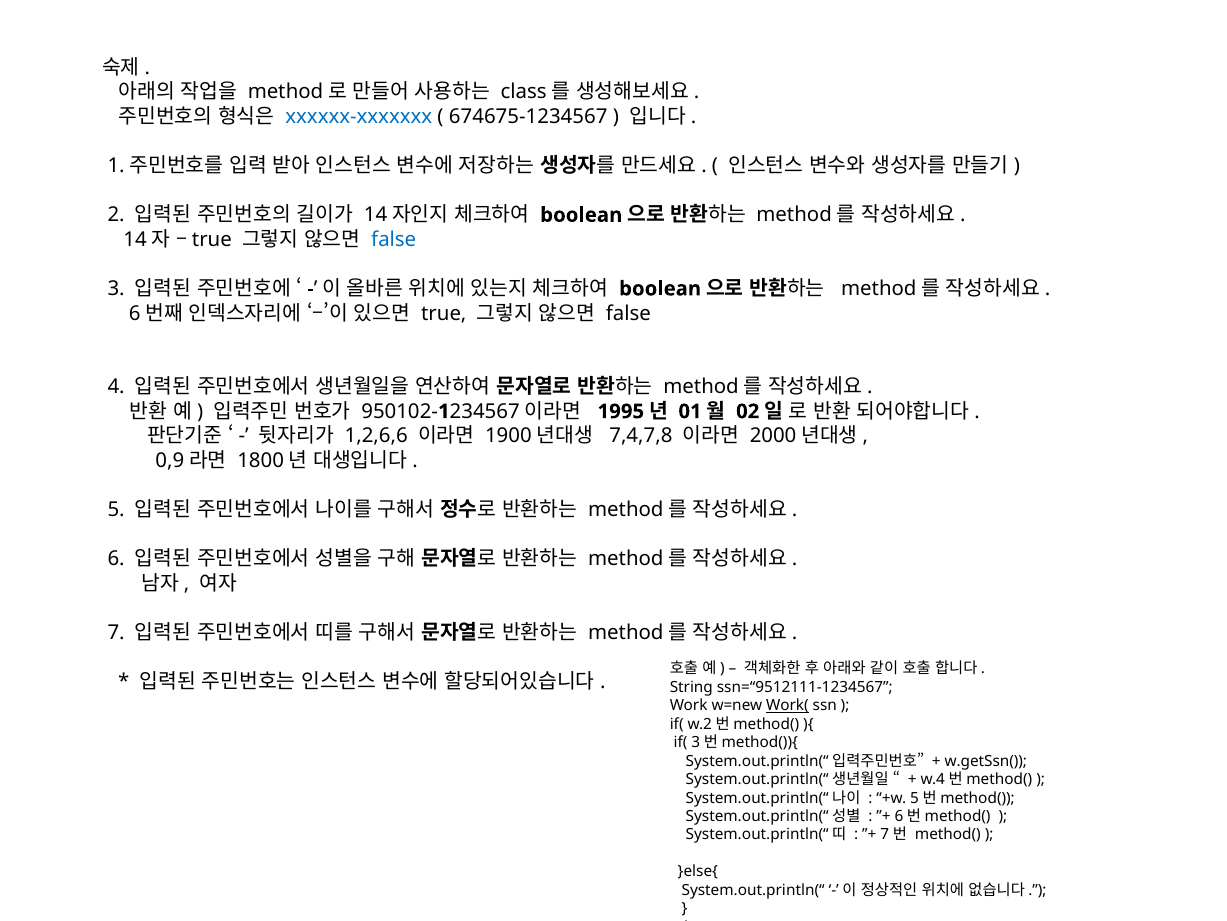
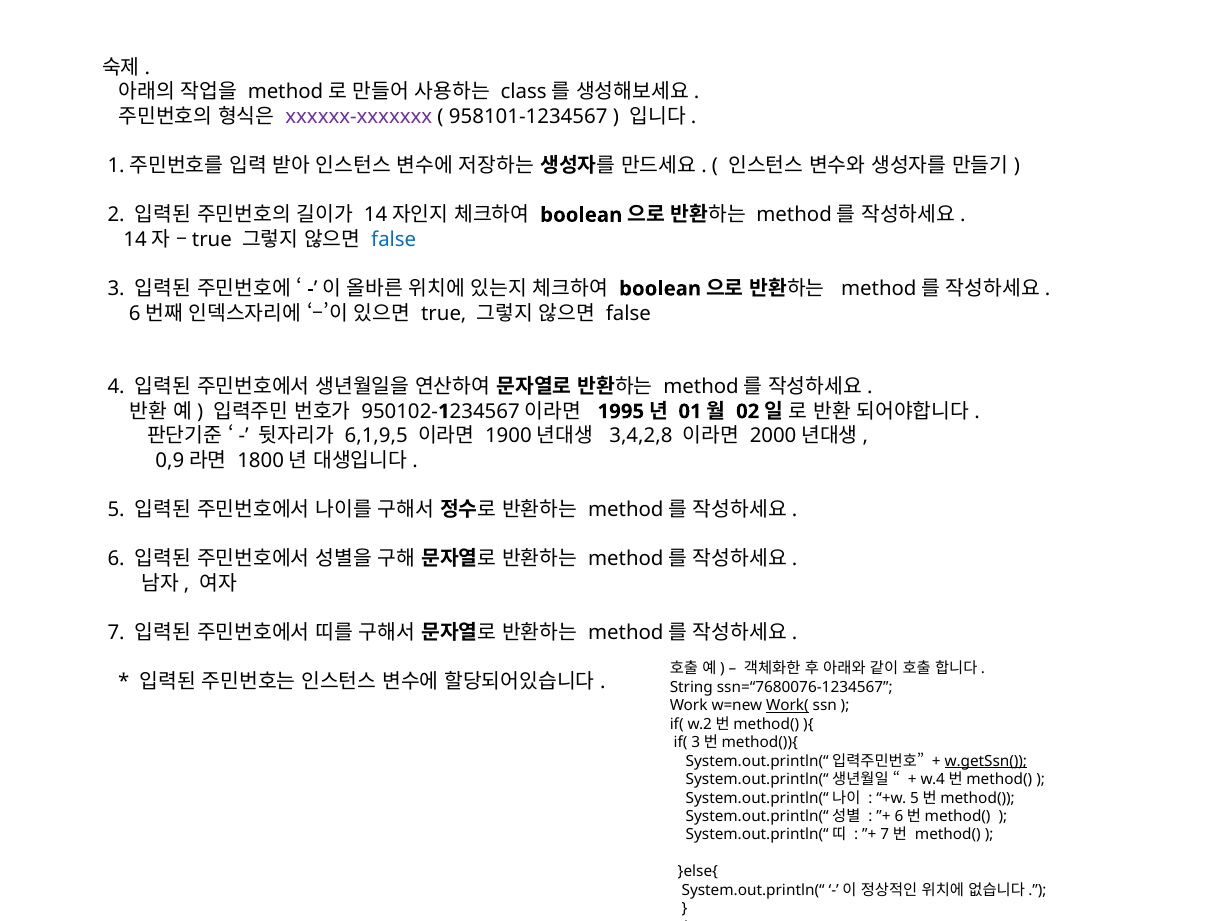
xxxxxx-xxxxxxx colour: blue -> purple (359, 117)
674675-1234567: 674675-1234567 -> 958101-1234567 (528, 117)
1,2,6,6: 1,2,6,6 -> 6,1,9,5 (376, 436)
7,4,7,8: 7,4,7,8 -> 3,4,2,8 (641, 436)
ssn=“9512111-1234567: ssn=“9512111-1234567 -> ssn=“7680076-1234567 (805, 687)
w.getSsn( underline: none -> present (986, 760)
